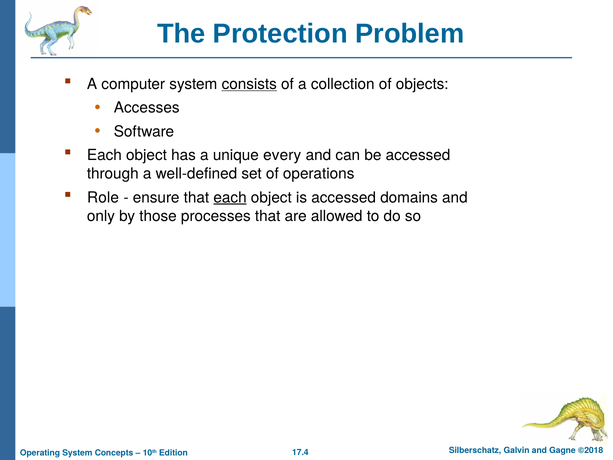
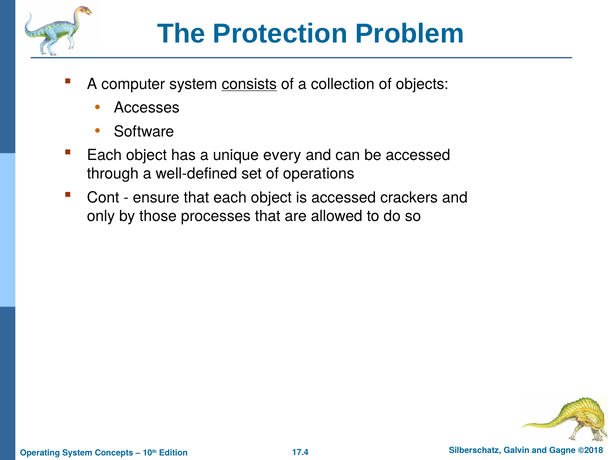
Role: Role -> Cont (103, 197)
each underline: present -> none (230, 197)
domains: domains -> crackers (409, 197)
